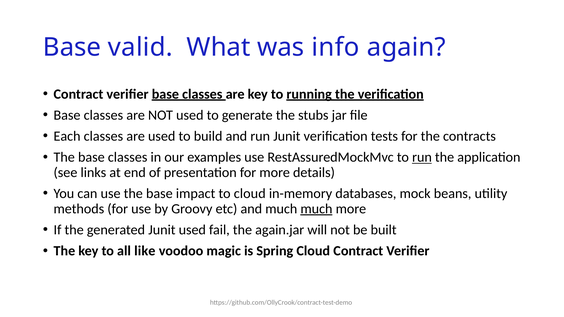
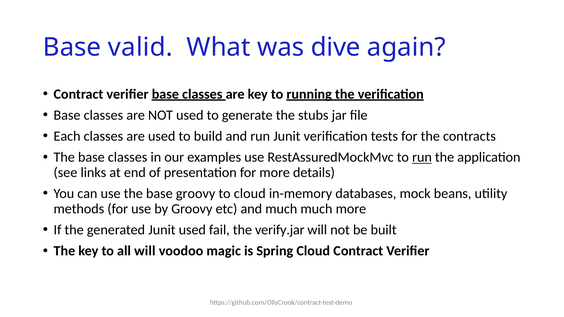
info: info -> dive (336, 47)
base impact: impact -> groovy (196, 194)
much underline: present -> none (316, 209)
again.jar: again.jar -> verify.jar (280, 230)
all like: like -> will (145, 251)
